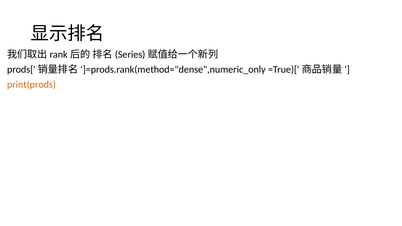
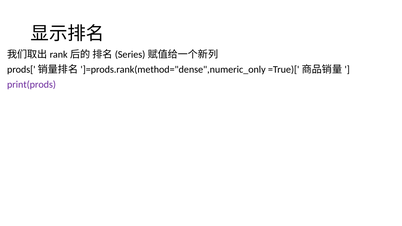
print(prods colour: orange -> purple (31, 85)
